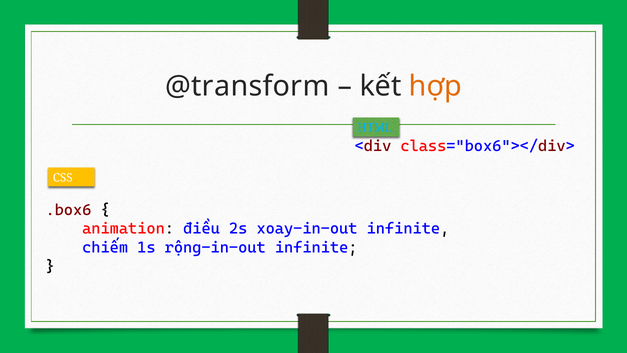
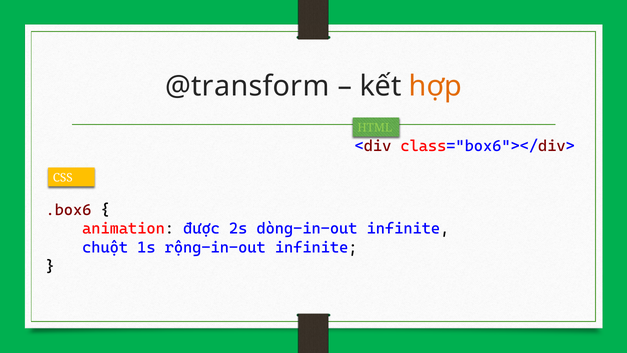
HTML colour: light blue -> light green (375, 128)
điều: điều -> được (202, 229)
xoay-in-out: xoay-in-out -> dòng-in-out (307, 229)
chiếm: chiếm -> chuột (105, 247)
